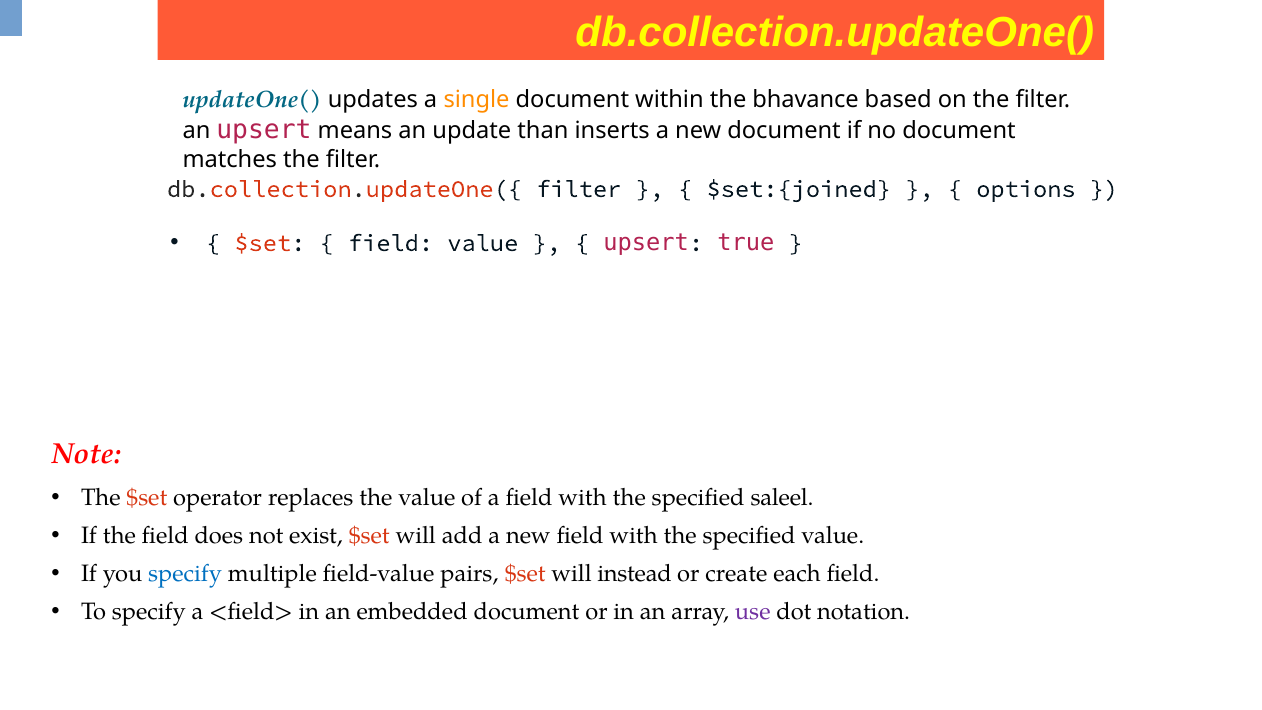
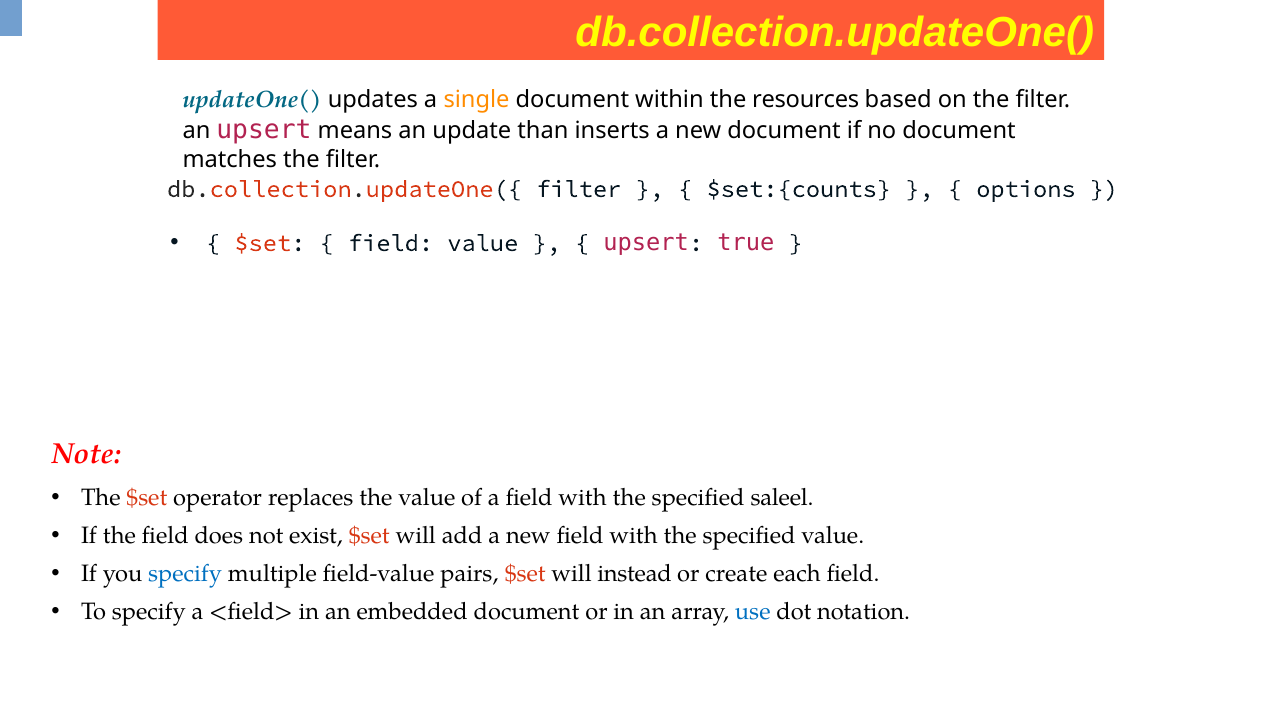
bhavance: bhavance -> resources (806, 99)
$set:{joined: $set:{joined -> $set:{counts (799, 189)
use colour: purple -> blue (753, 611)
